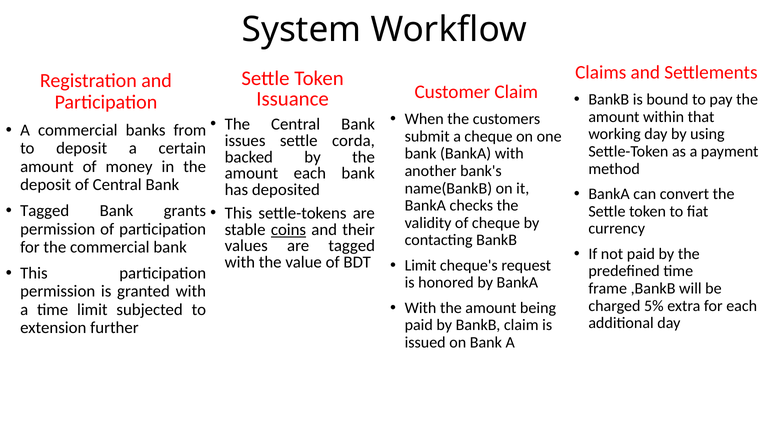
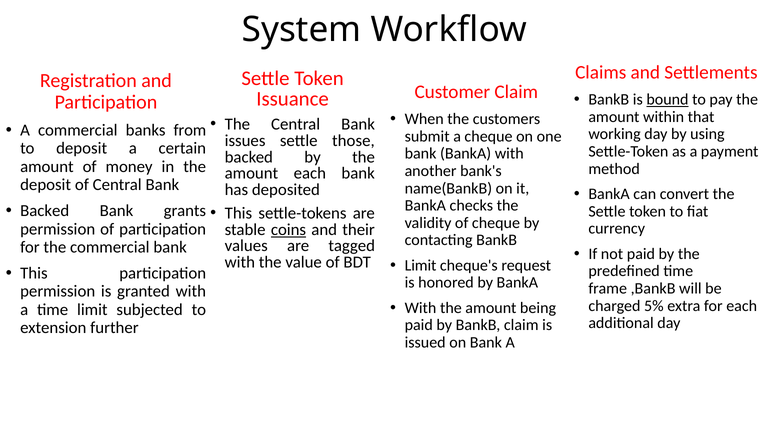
bound underline: none -> present (667, 100)
corda: corda -> those (353, 141)
Tagged: Tagged -> Backed (45, 211)
